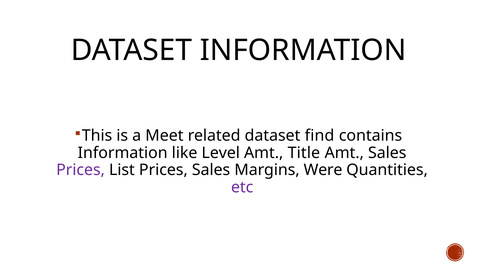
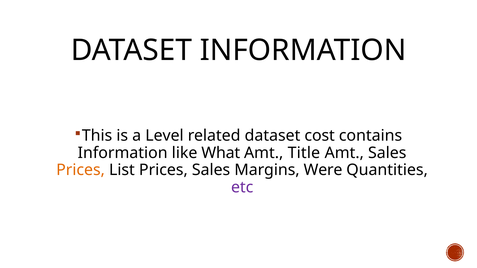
Meet: Meet -> Level (164, 136)
find: find -> cost (320, 136)
Level: Level -> What (221, 153)
Prices colour: purple -> orange (81, 170)
